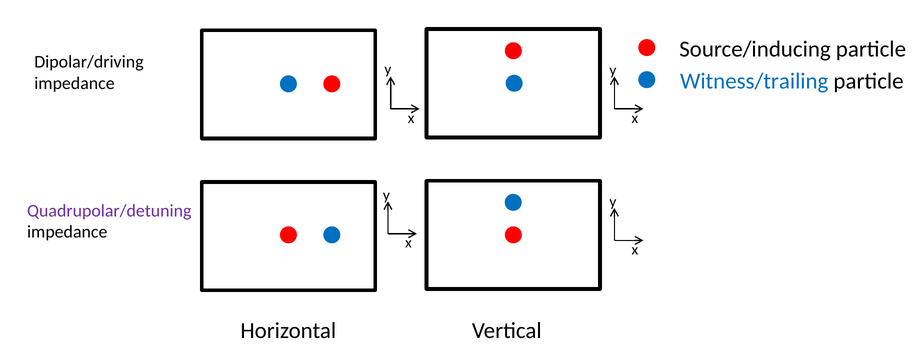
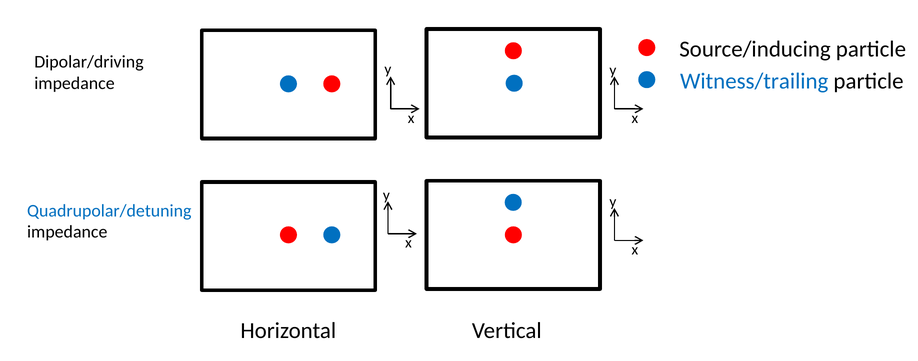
Quadrupolar/detuning colour: purple -> blue (109, 211)
